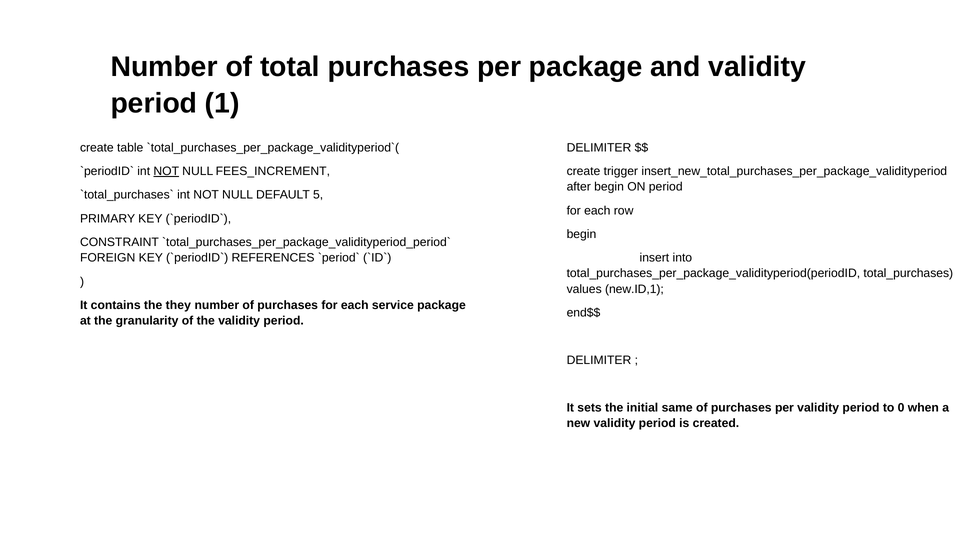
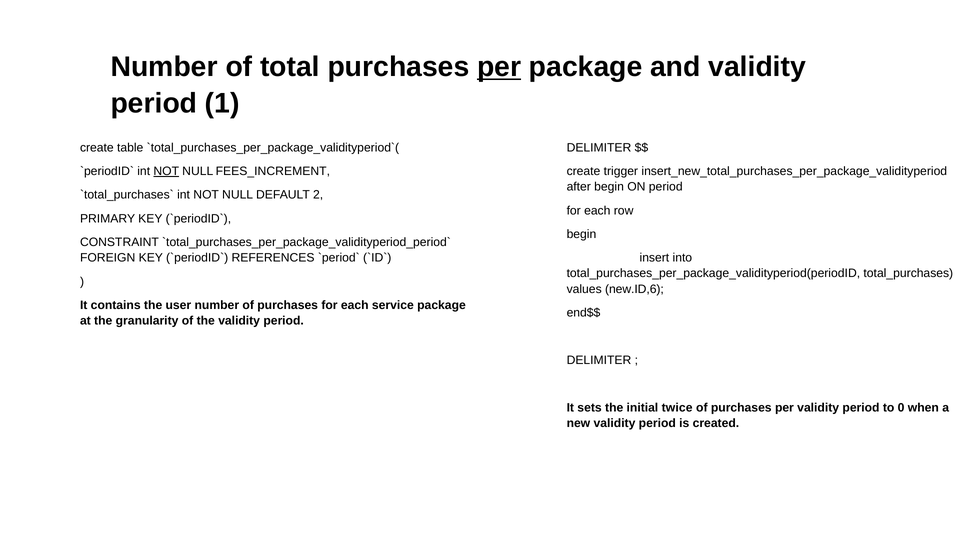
per underline: none -> present (499, 67)
5: 5 -> 2 (318, 195)
new.ID,1: new.ID,1 -> new.ID,6 (634, 289)
they: they -> user (178, 305)
same: same -> twice (677, 408)
